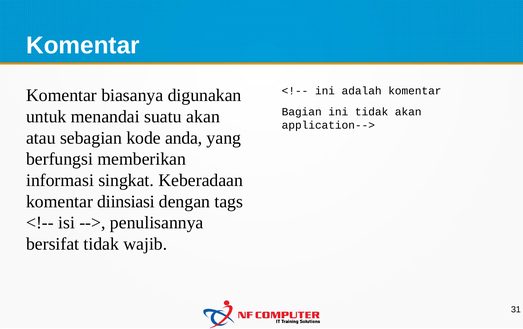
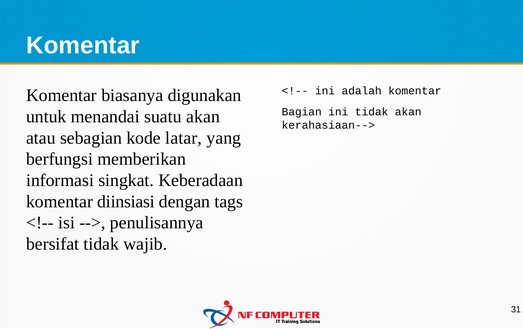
application-->: application--> -> kerahasiaan--> (328, 125)
anda: anda -> latar (184, 138)
